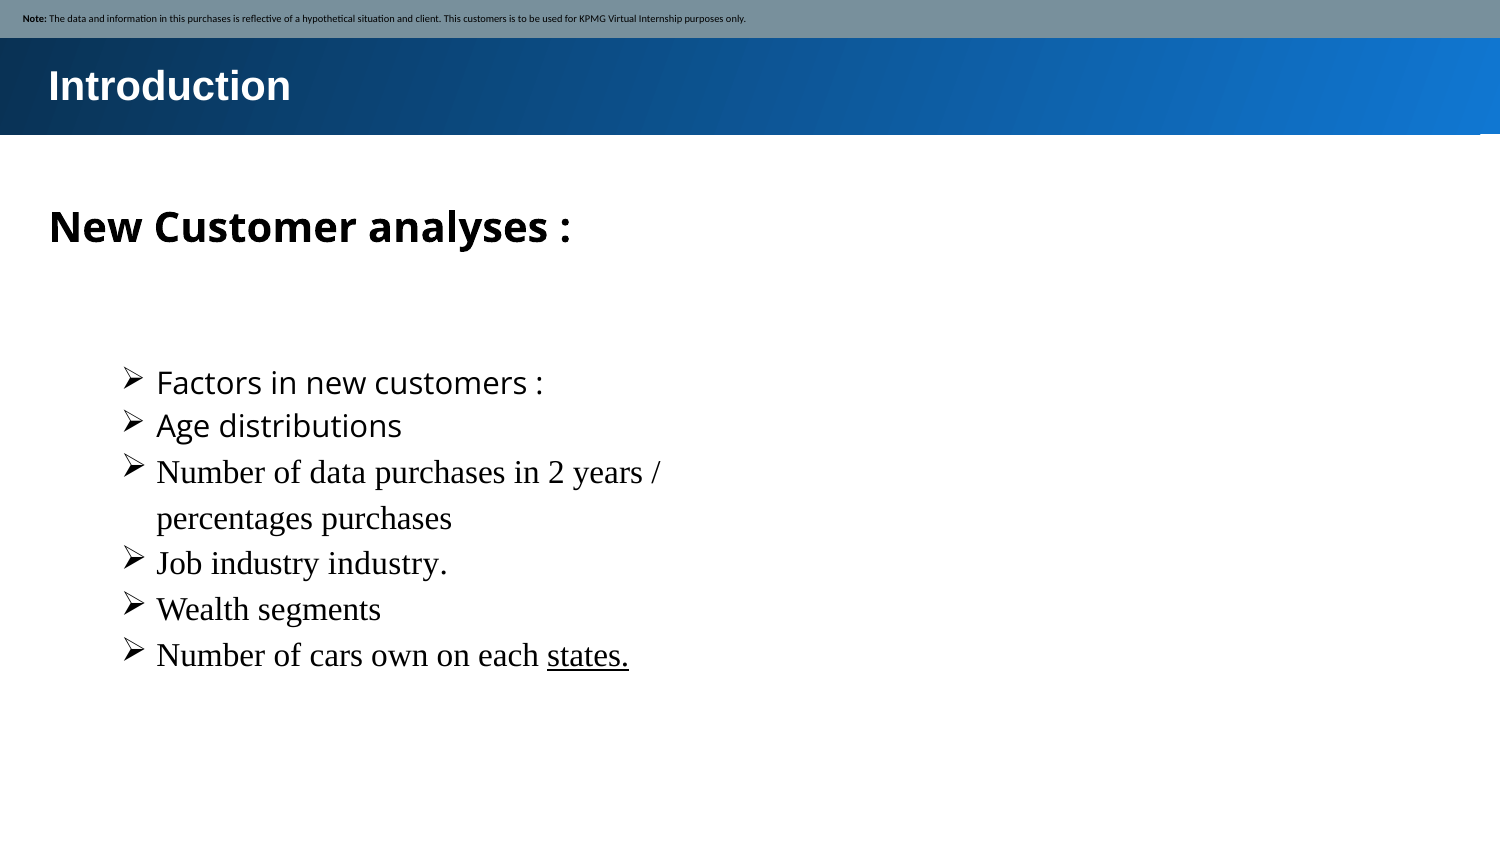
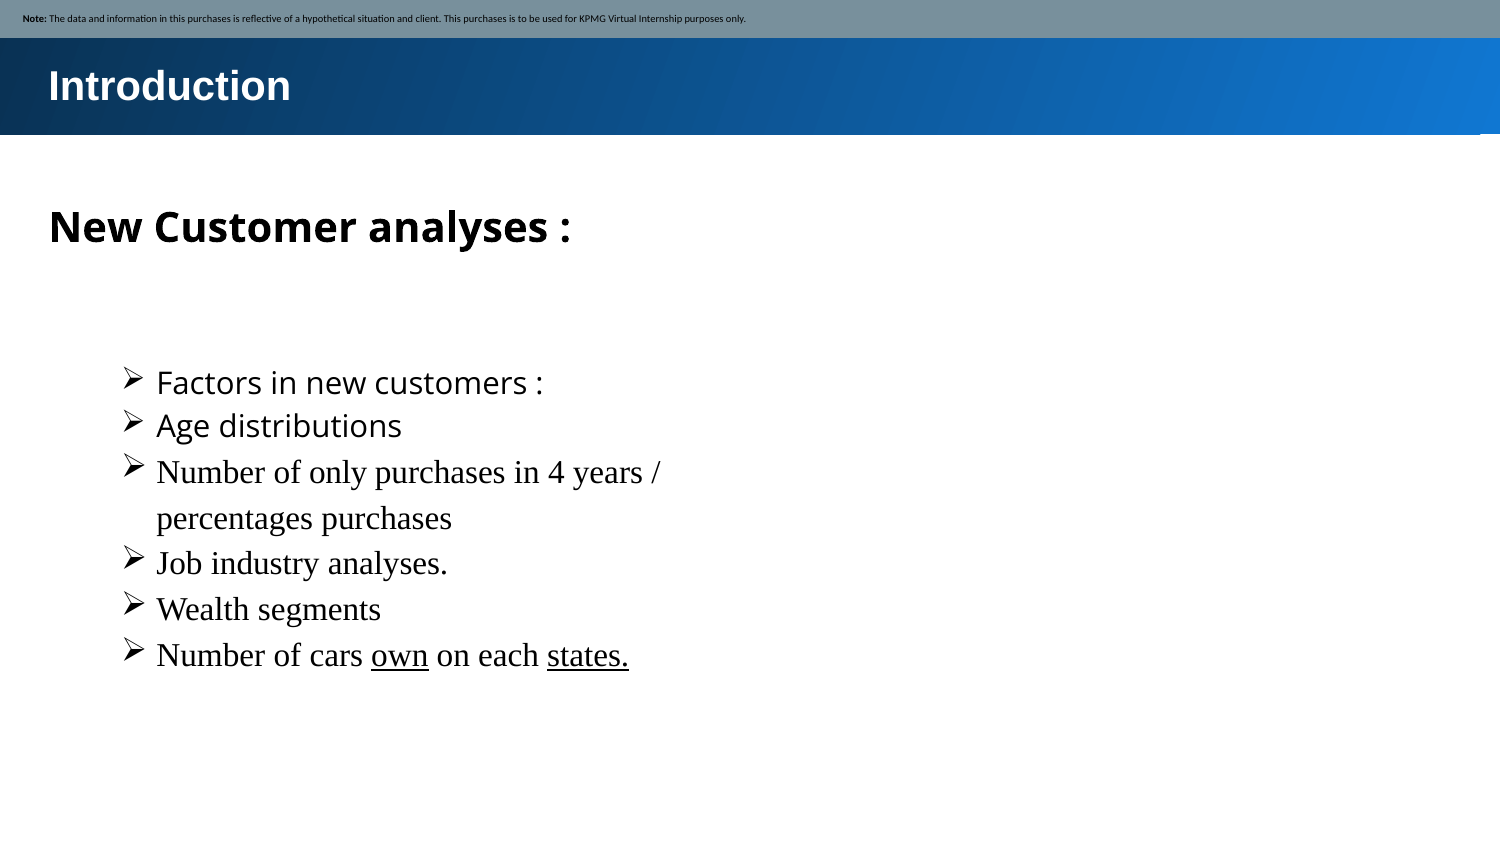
client This customers: customers -> purchases (485, 19)
of data: data -> only (338, 472)
2: 2 -> 4 (556, 472)
industry industry: industry -> analyses (388, 564)
own underline: none -> present (400, 656)
